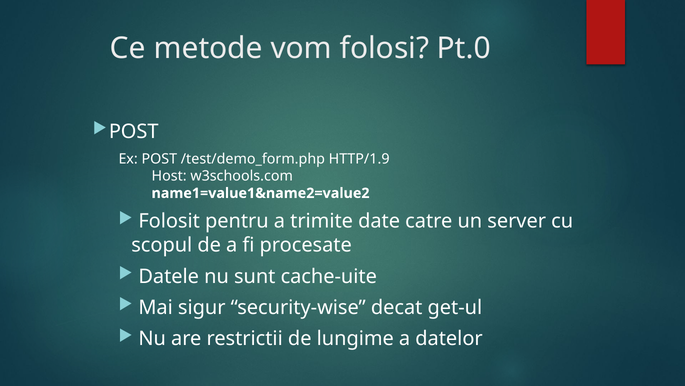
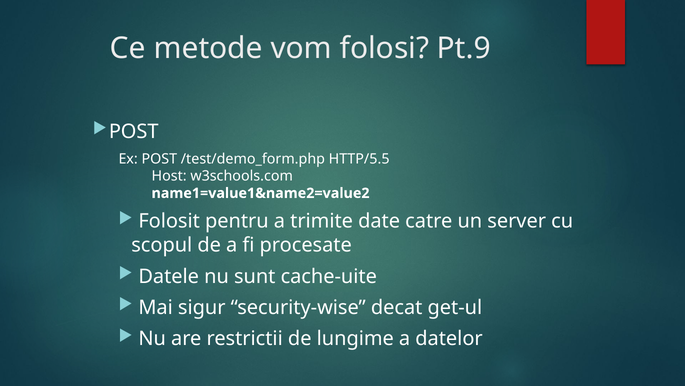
Pt.0: Pt.0 -> Pt.9 (464, 48)
HTTP/1.9: HTTP/1.9 -> HTTP/5.5 (359, 159)
